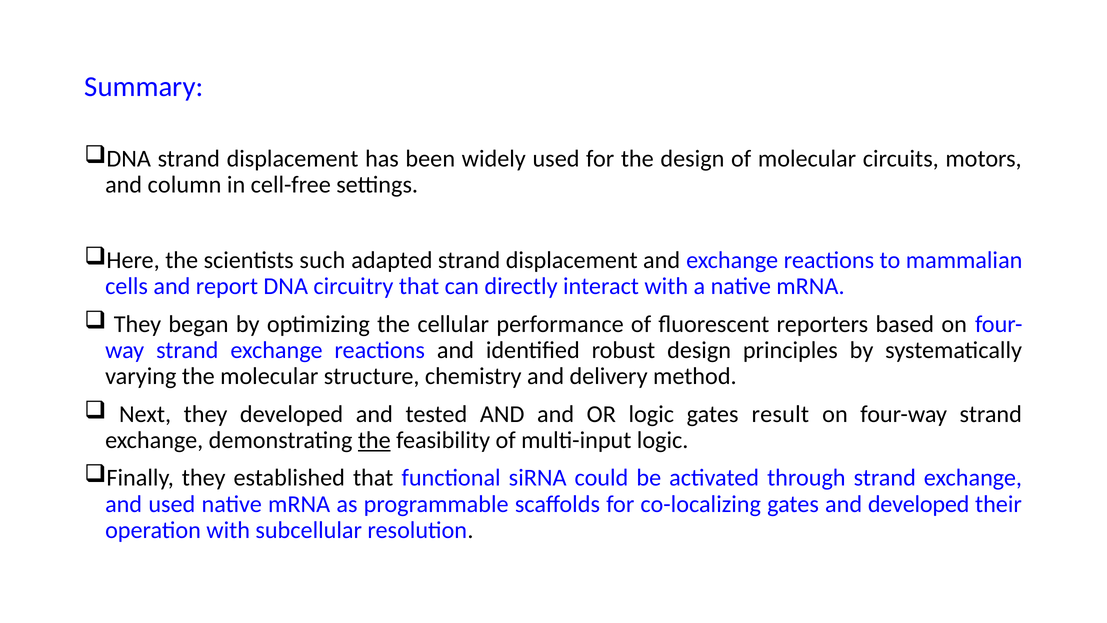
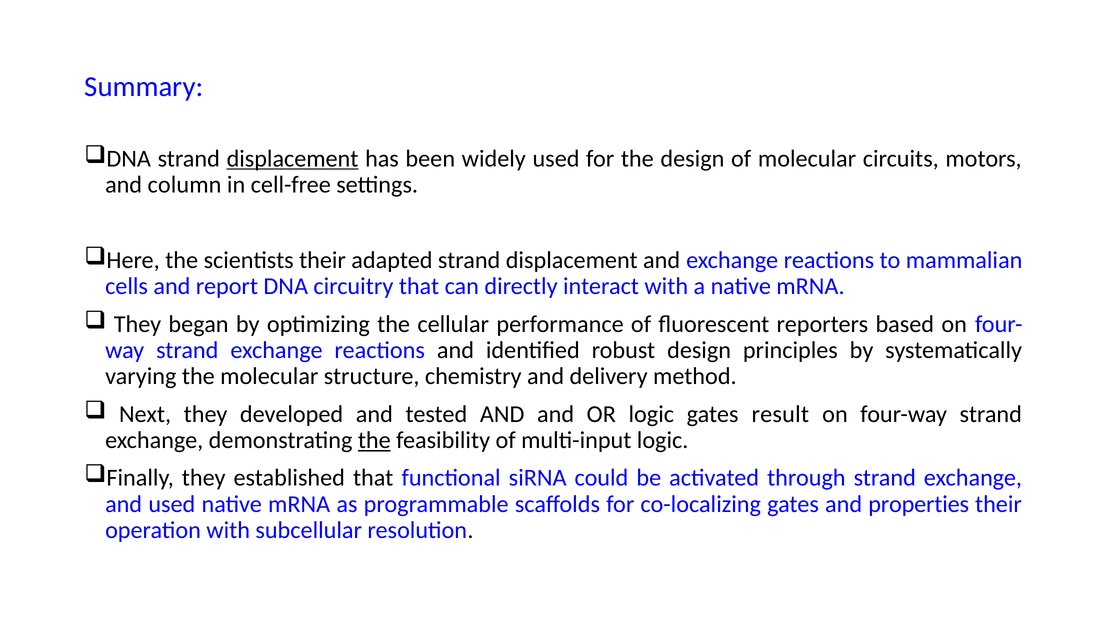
displacement underline: none -> present (293, 159)
scientists such: such -> their (323, 260)
and developed: developed -> properties (919, 504)
